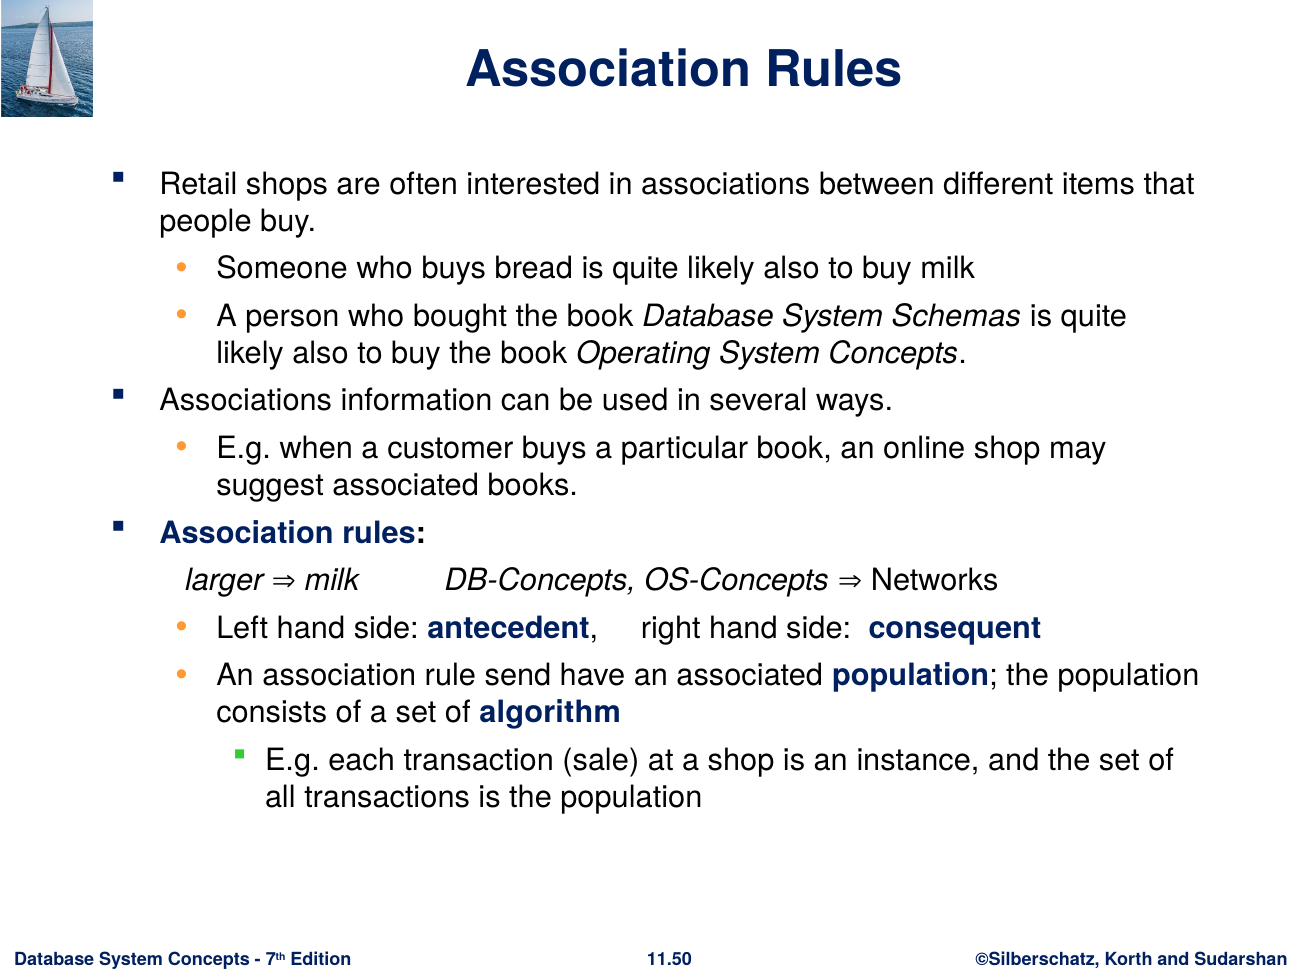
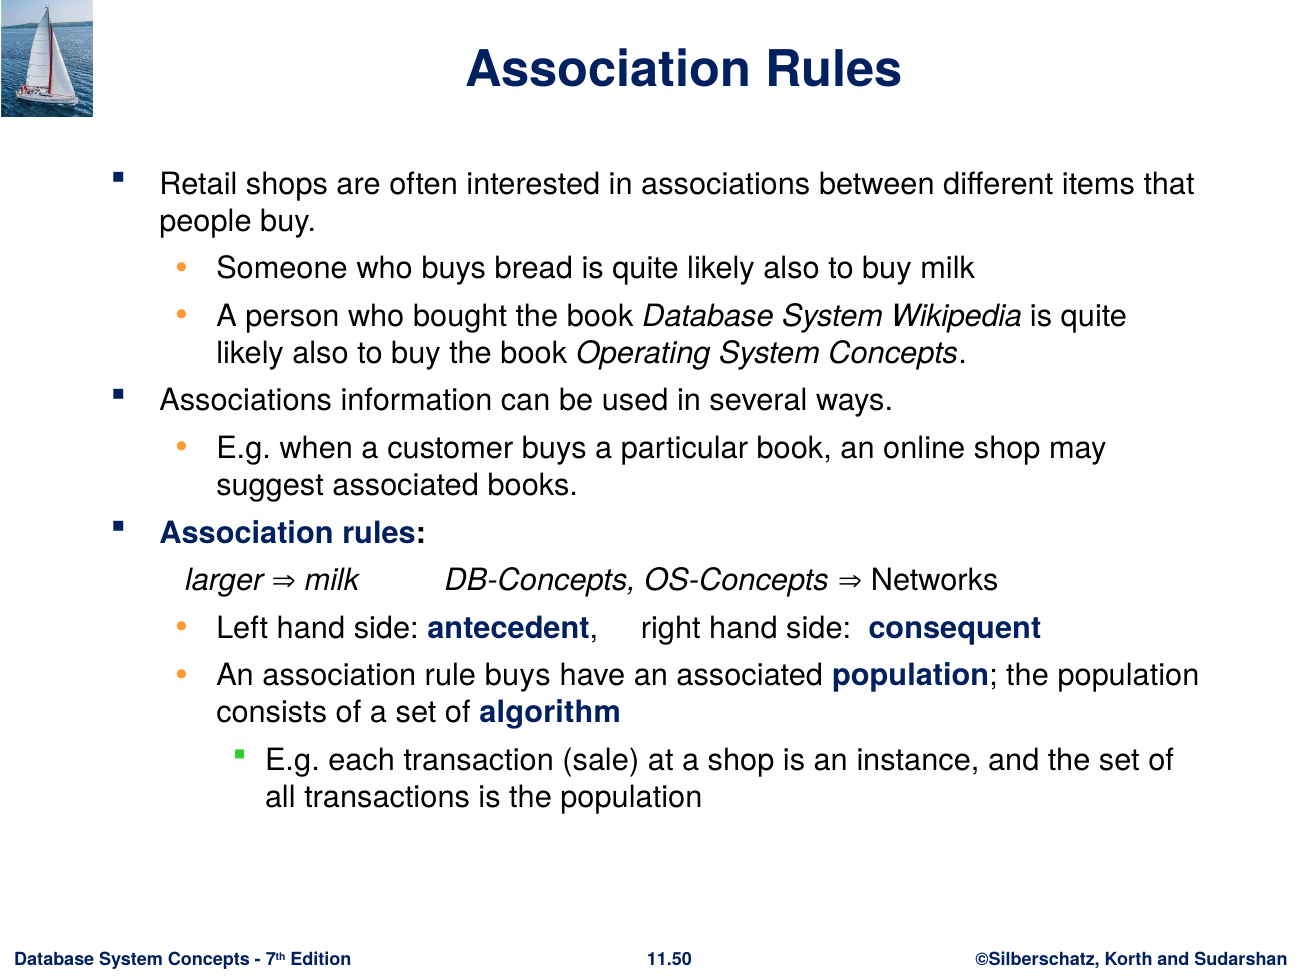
Schemas: Schemas -> Wikipedia (957, 316)
rule send: send -> buys (518, 676)
